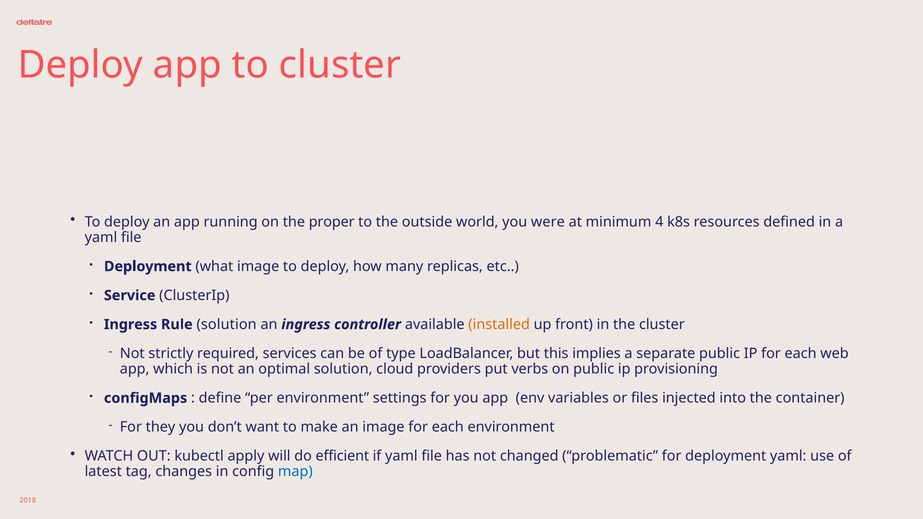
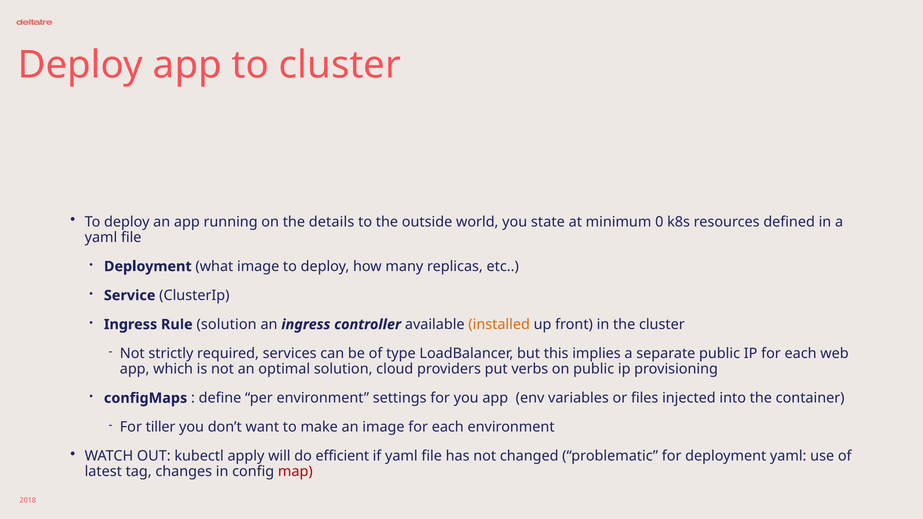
proper: proper -> details (332, 222)
were: were -> state (548, 222)
4: 4 -> 0 (659, 222)
they: they -> tiller (161, 427)
map colour: blue -> red (295, 472)
